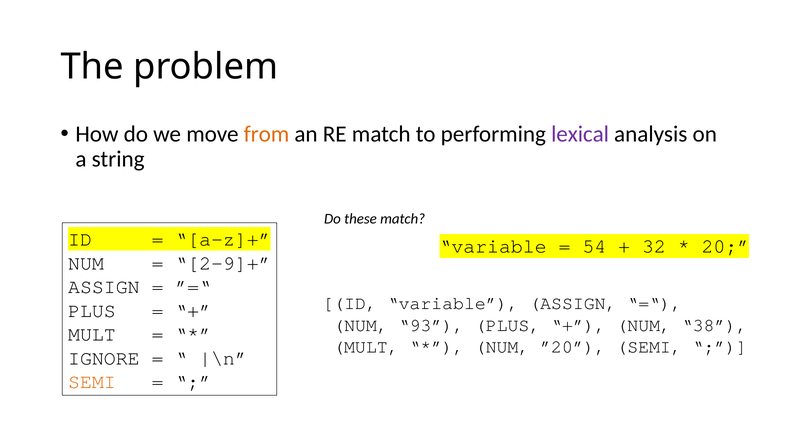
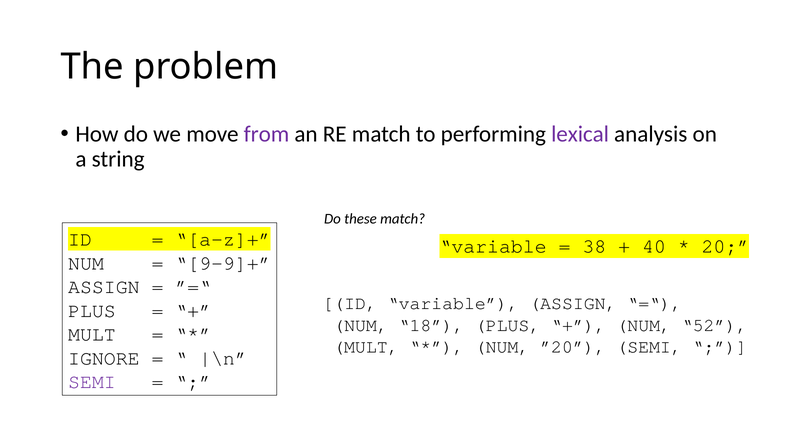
from colour: orange -> purple (266, 134)
54: 54 -> 38 (594, 247)
32: 32 -> 40 (654, 247)
2-9]+: 2-9]+ -> 9-9]+ (223, 263)
93: 93 -> 18 (431, 325)
38: 38 -> 52 (715, 325)
SEMI colour: orange -> purple (92, 382)
